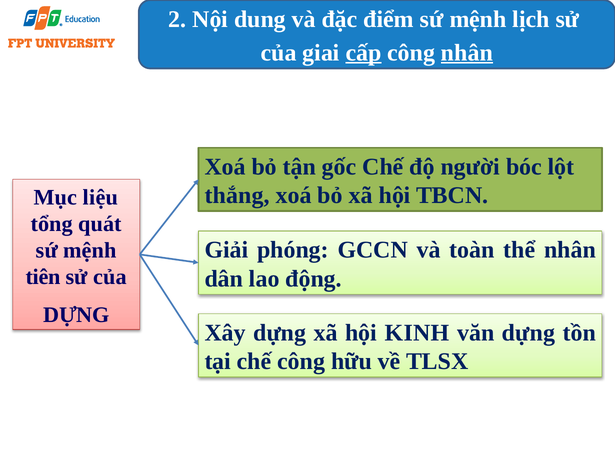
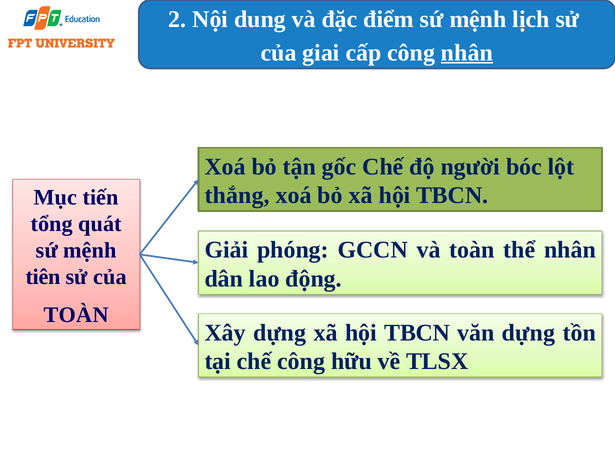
cấp underline: present -> none (363, 53)
liệu: liệu -> tiến (101, 197)
DỰNG: DỰNG -> TOÀN (76, 315)
KINH: KINH -> TBCN (417, 333)
